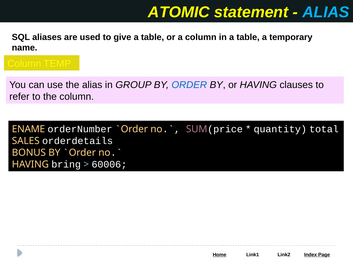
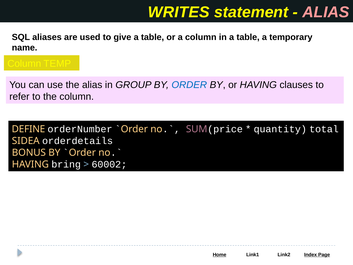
ATOMIC: ATOMIC -> WRITES (179, 12)
ALIAS colour: light blue -> pink (326, 12)
ENAME: ENAME -> DEFINE (28, 129)
SALES: SALES -> SIDEA (26, 141)
60006: 60006 -> 60002 (109, 164)
